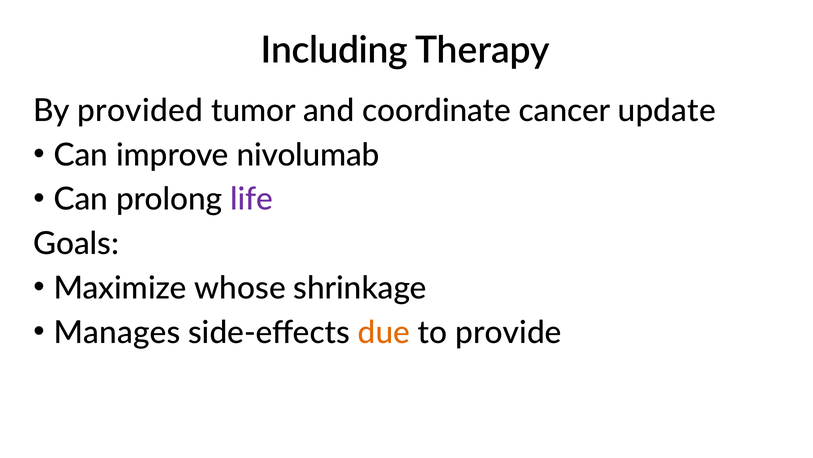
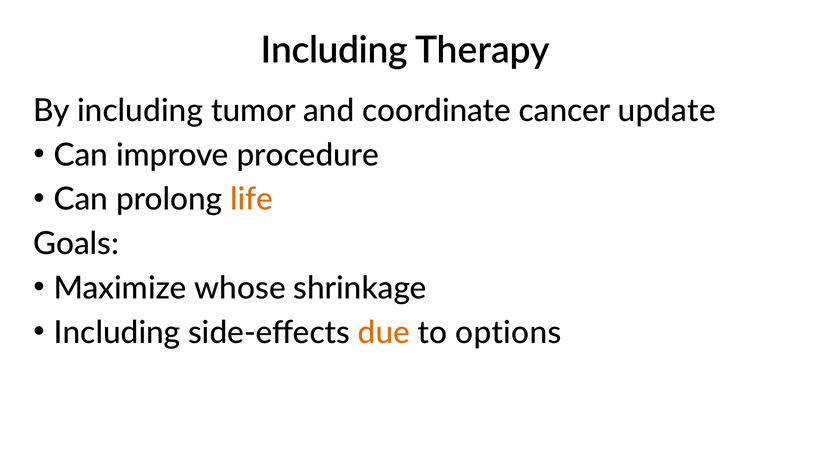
By provided: provided -> including (140, 111)
nivolumab: nivolumab -> procedure (308, 155)
life colour: purple -> orange (252, 199)
Manages: Manages -> Including (117, 332)
provide: provide -> options (508, 332)
